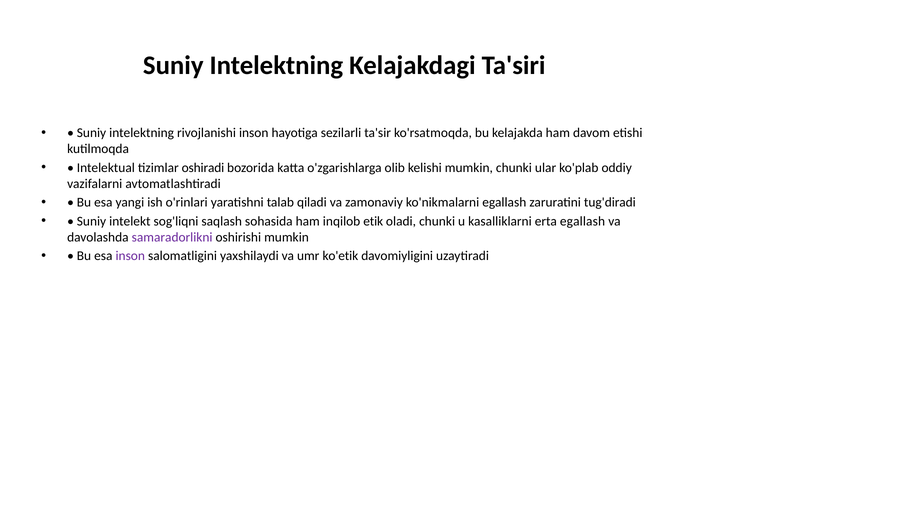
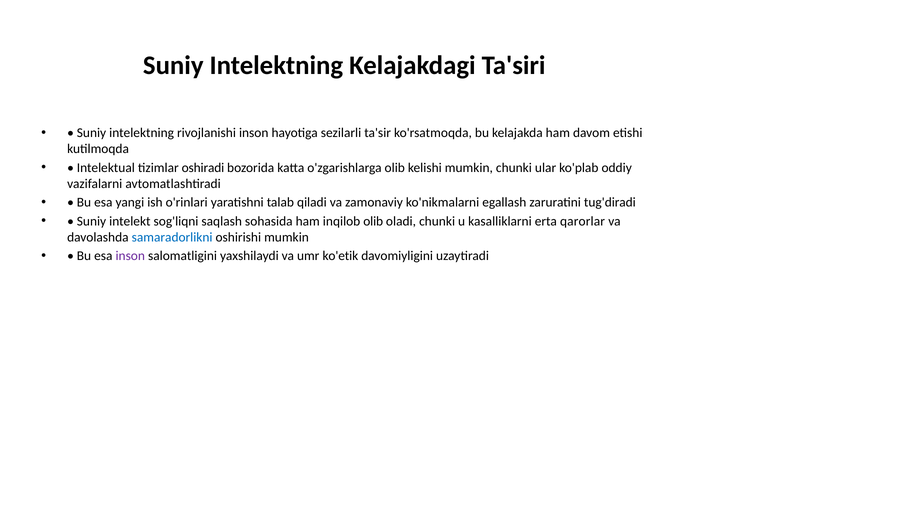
inqilob etik: etik -> olib (373, 221)
erta egallash: egallash -> qarorlar (583, 221)
samaradorlikni colour: purple -> blue (172, 237)
